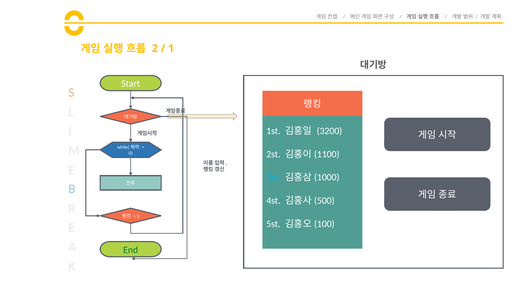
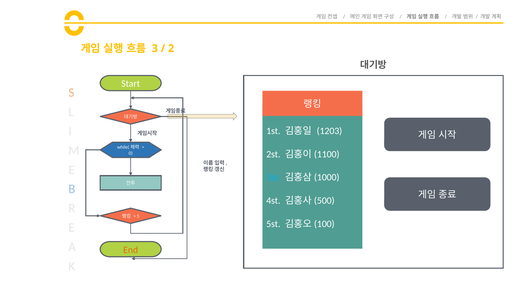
2: 2 -> 3 (155, 48)
1: 1 -> 2 (171, 48)
3200: 3200 -> 1203 (329, 131)
End colour: green -> orange (131, 250)
